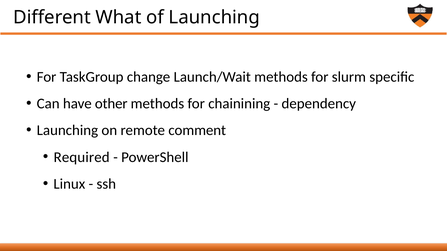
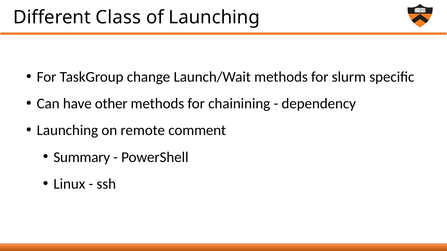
What: What -> Class (118, 17)
Required: Required -> Summary (82, 157)
